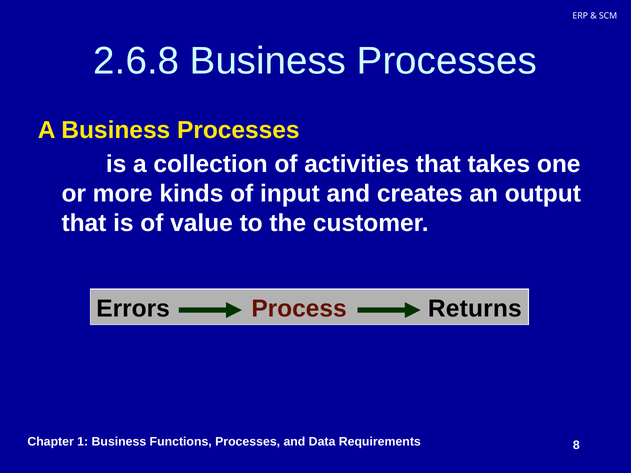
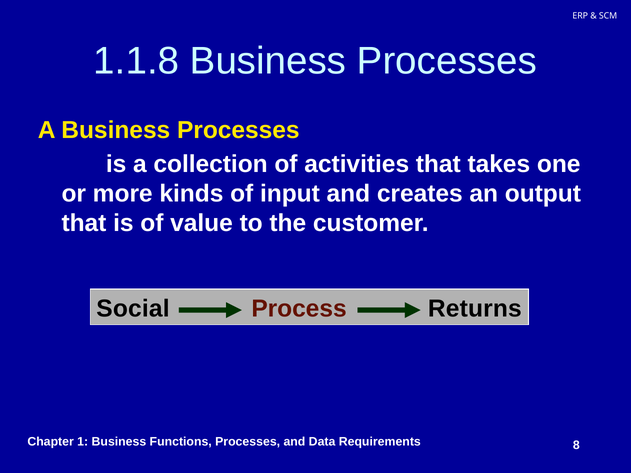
2.6.8: 2.6.8 -> 1.1.8 (136, 61)
Errors: Errors -> Social (133, 309)
